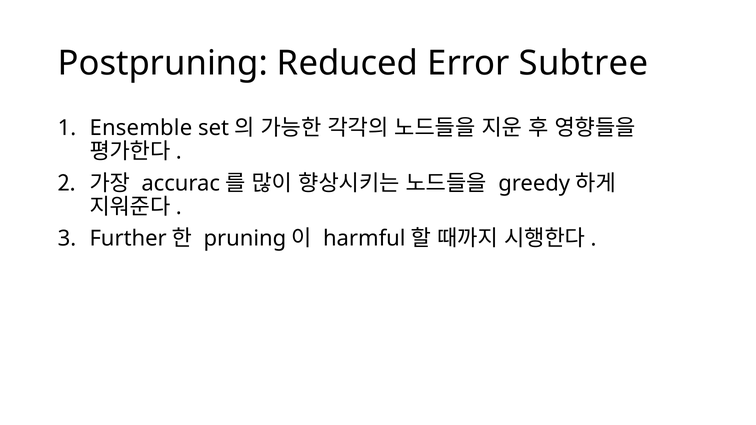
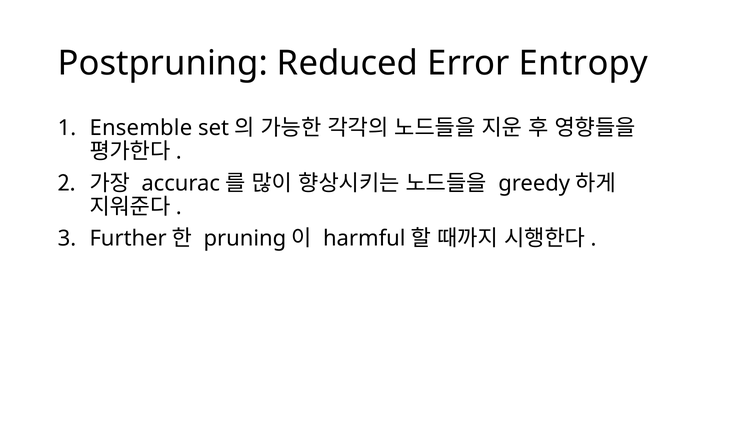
Subtree: Subtree -> Entropy (583, 64)
